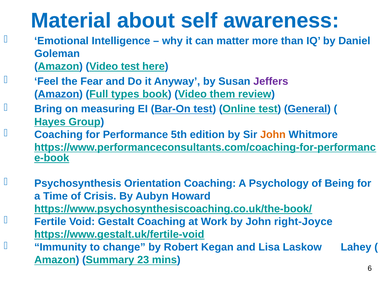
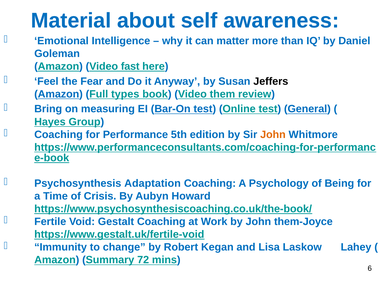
Video test: test -> fast (130, 67)
Jeffers colour: purple -> black (271, 81)
Orientation: Orientation -> Adaptation (153, 184)
right-Joyce: right-Joyce -> them-Joyce (303, 222)
23: 23 -> 72 (143, 260)
